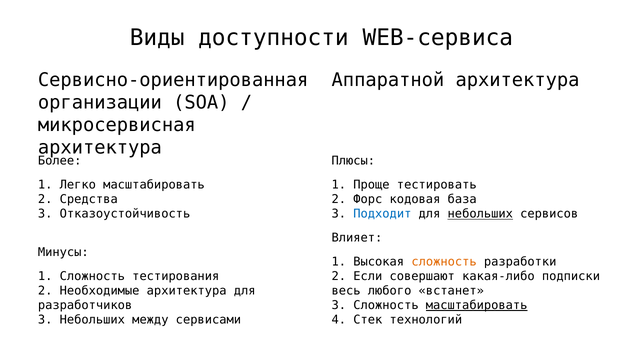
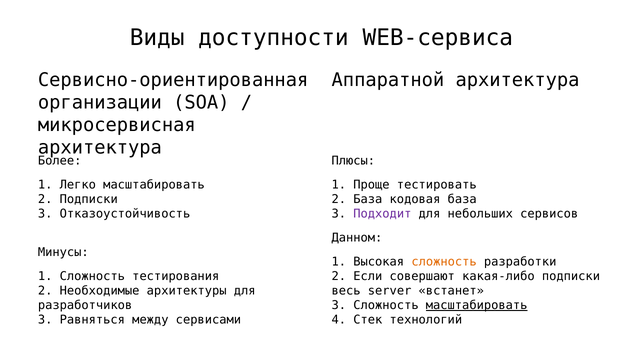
2 Средства: Средства -> Подписки (89, 199)
2 Форс: Форс -> База (368, 199)
Подходит colour: blue -> purple (382, 214)
небольших underline: present -> none (480, 214)
Влияет: Влияет -> Данном (357, 238)
Необходимые архитектура: архитектура -> архитектуры (187, 291)
любого: любого -> server (390, 291)
3 Небольших: Небольших -> Равняться (92, 320)
